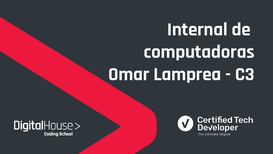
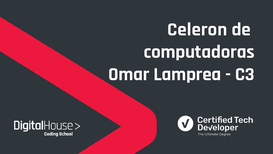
Internal: Internal -> Celeron (197, 29)
